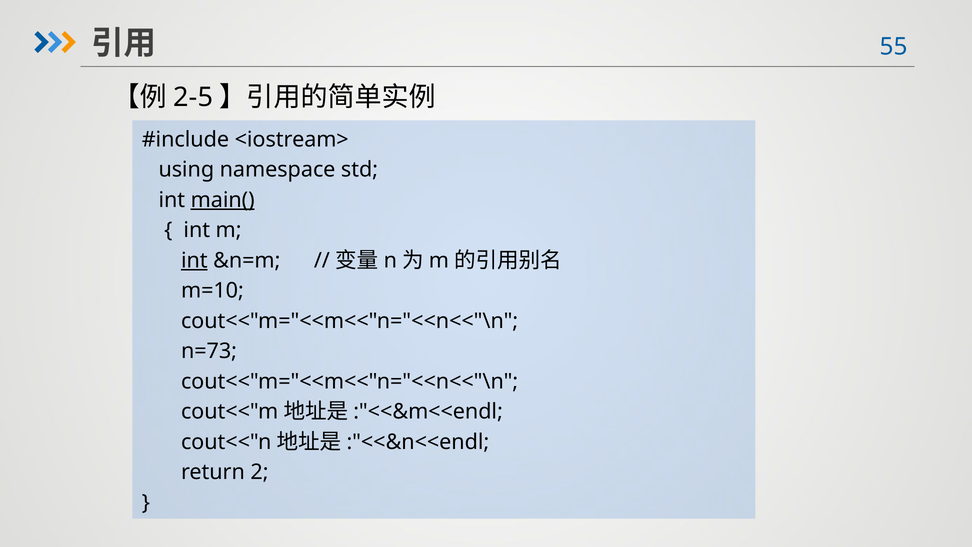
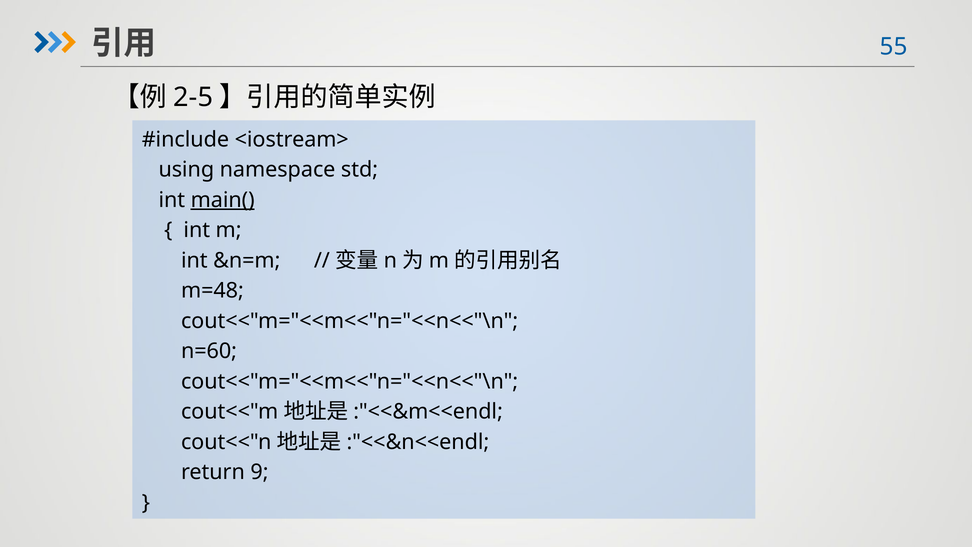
int underline: present -> none (194, 260)
m=10: m=10 -> m=48 (212, 291)
n=73: n=73 -> n=60 (209, 351)
2: 2 -> 9 (259, 472)
